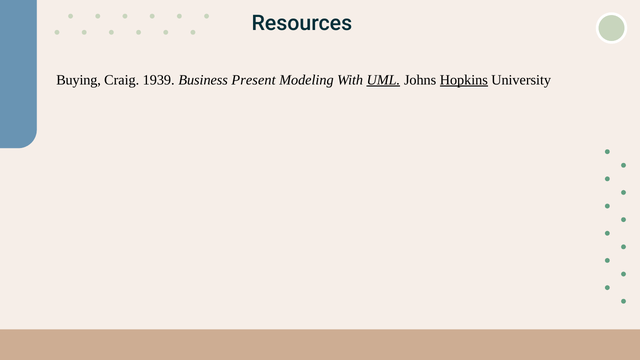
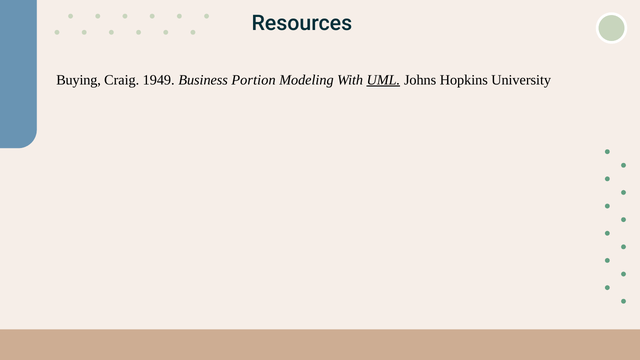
1939: 1939 -> 1949 (159, 80)
Present: Present -> Portion (254, 80)
Hopkins underline: present -> none (464, 80)
